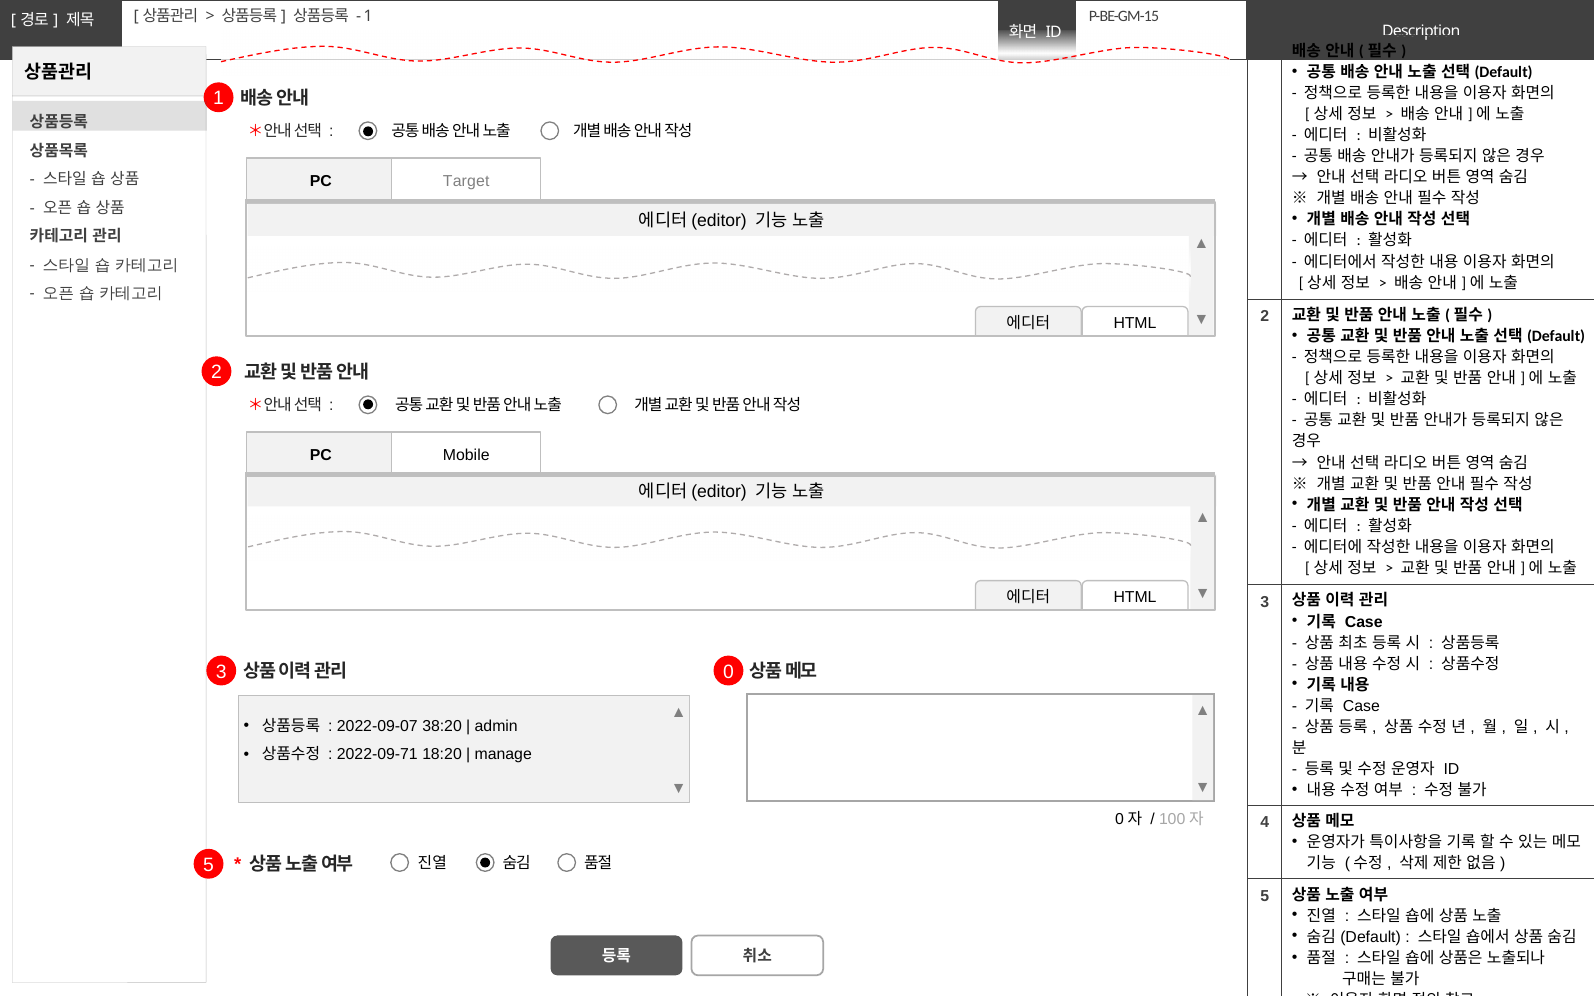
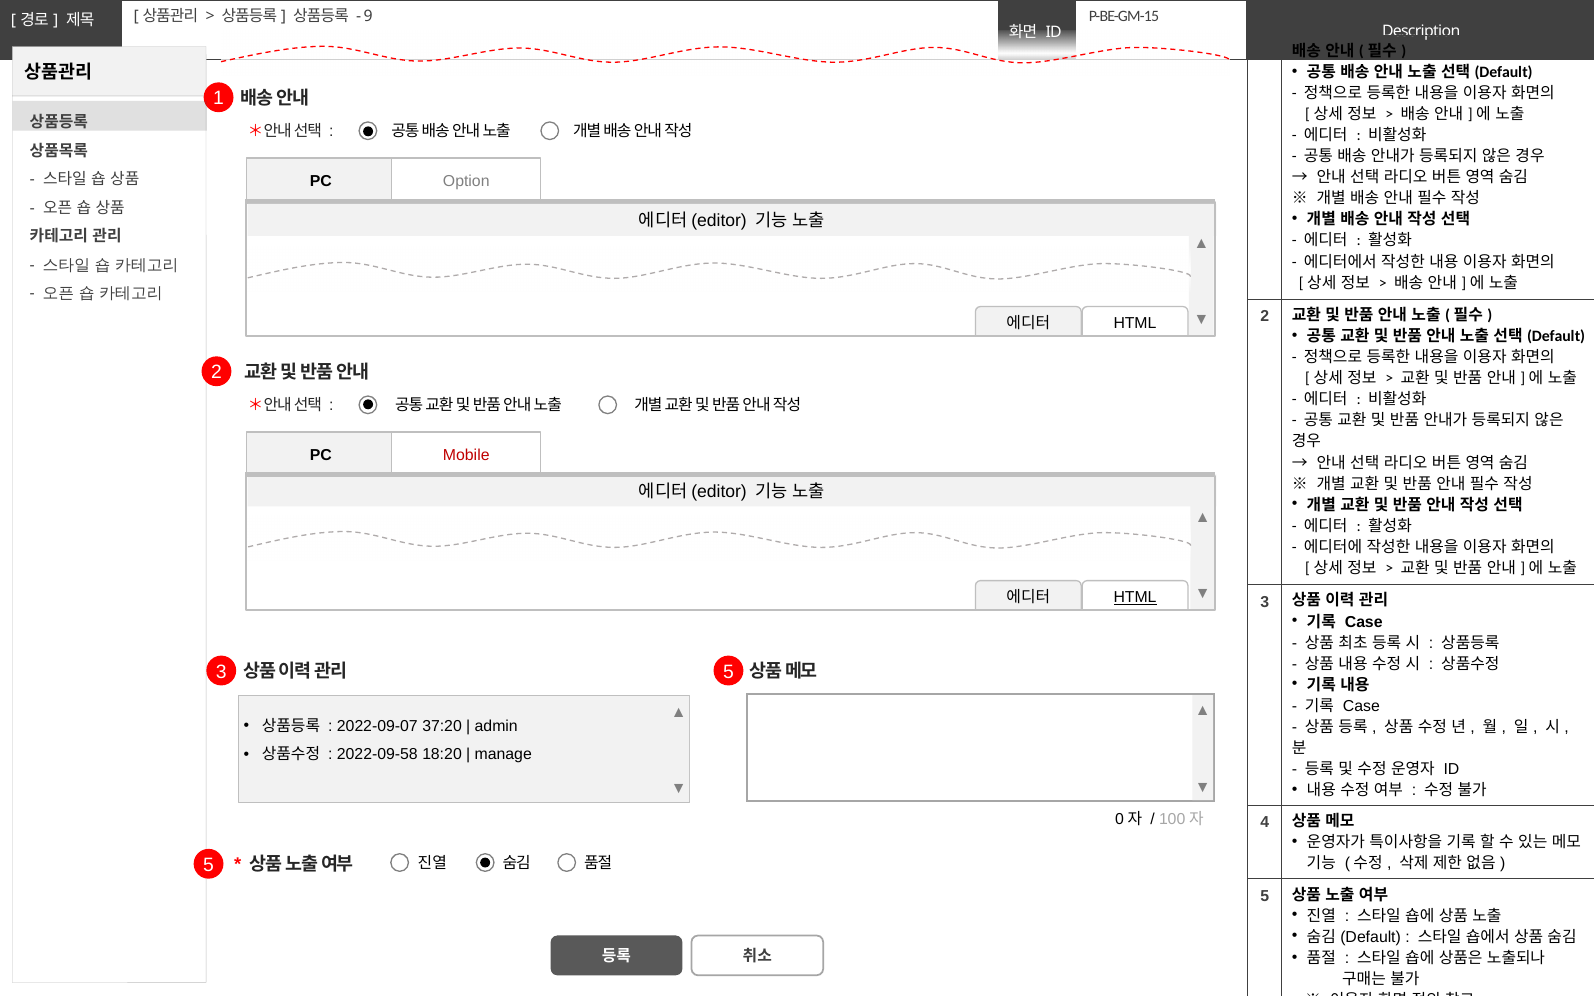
1: 1 -> 9 (368, 16)
Target: Target -> Option (466, 181)
Mobile colour: black -> red (466, 455)
HTML underline: none -> present (1135, 597)
0: 0 -> 5 (728, 672)
38:20: 38:20 -> 37:20 (442, 726)
2022-09-71: 2022-09-71 -> 2022-09-58 (377, 755)
